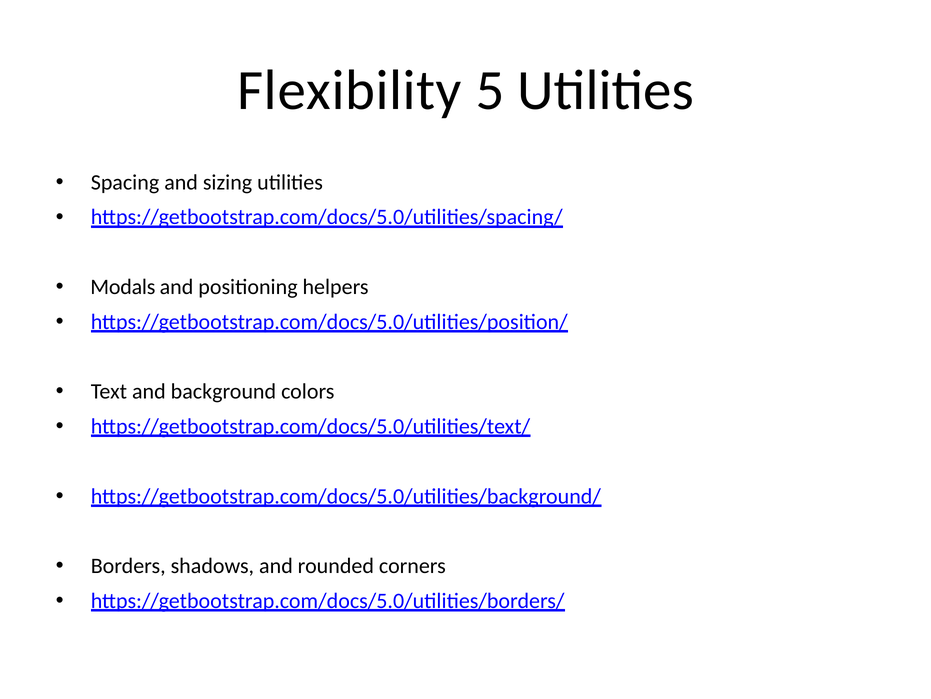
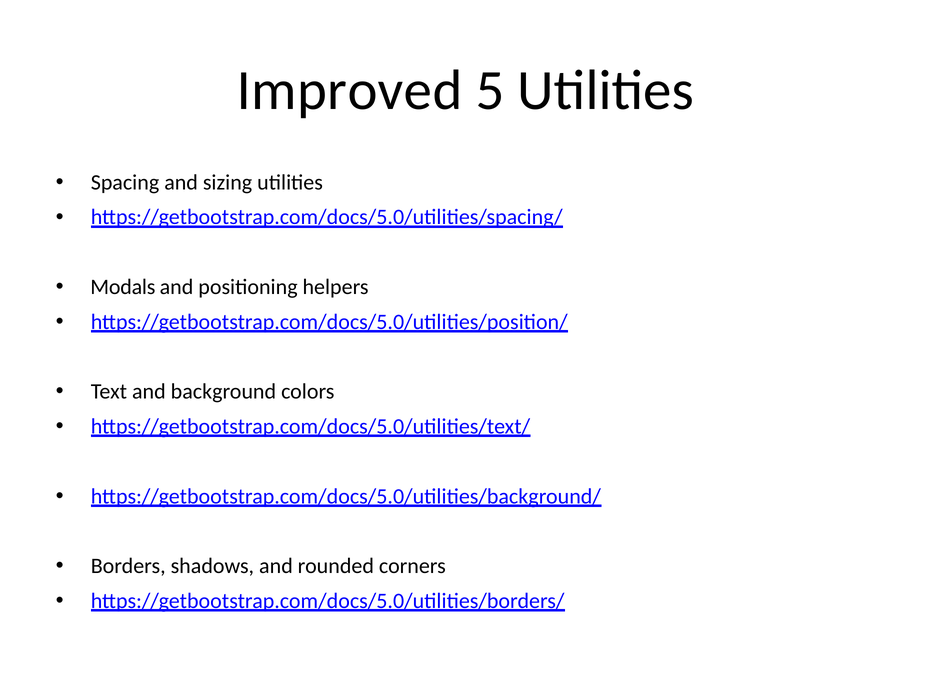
Flexibility: Flexibility -> Improved (350, 90)
